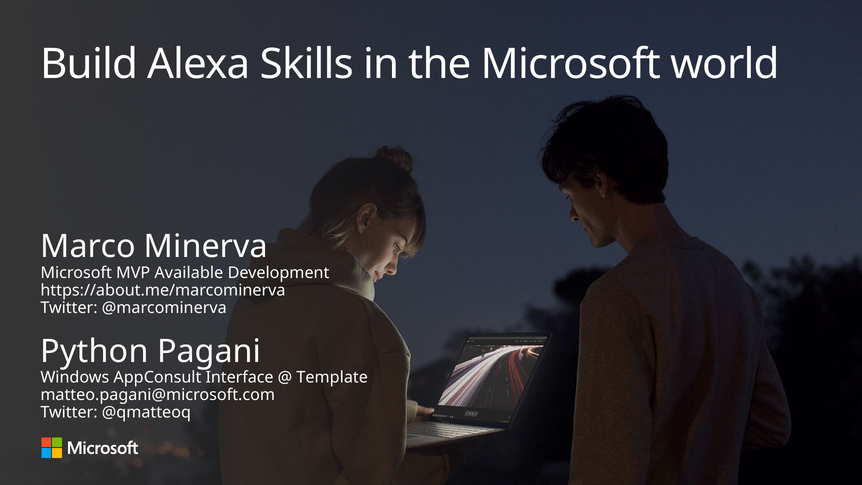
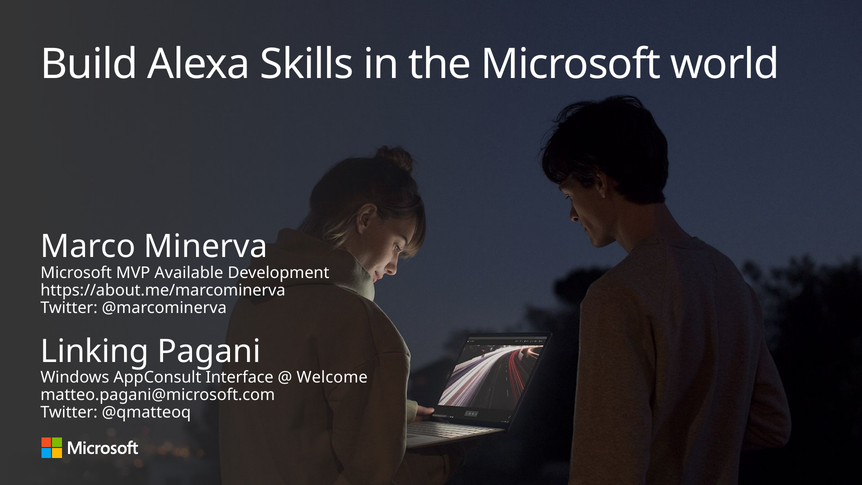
Python: Python -> Linking (95, 351)
Template: Template -> Welcome (332, 378)
